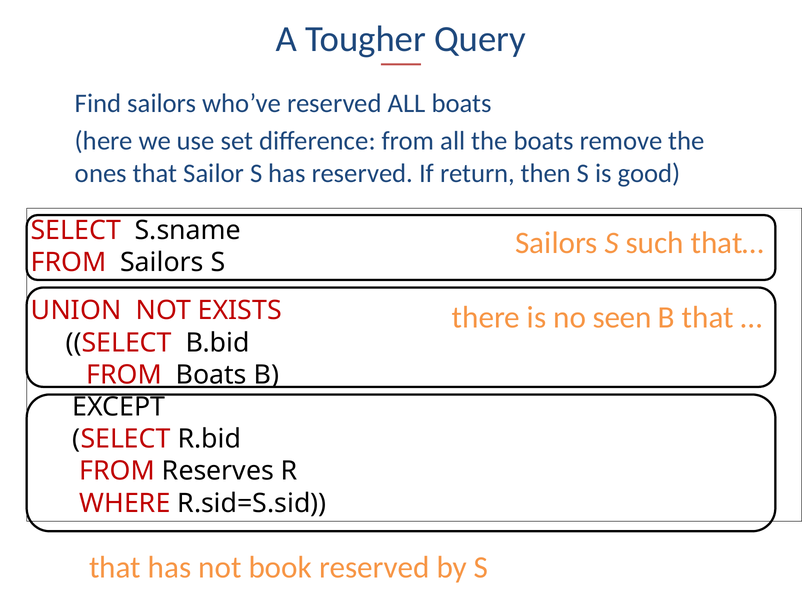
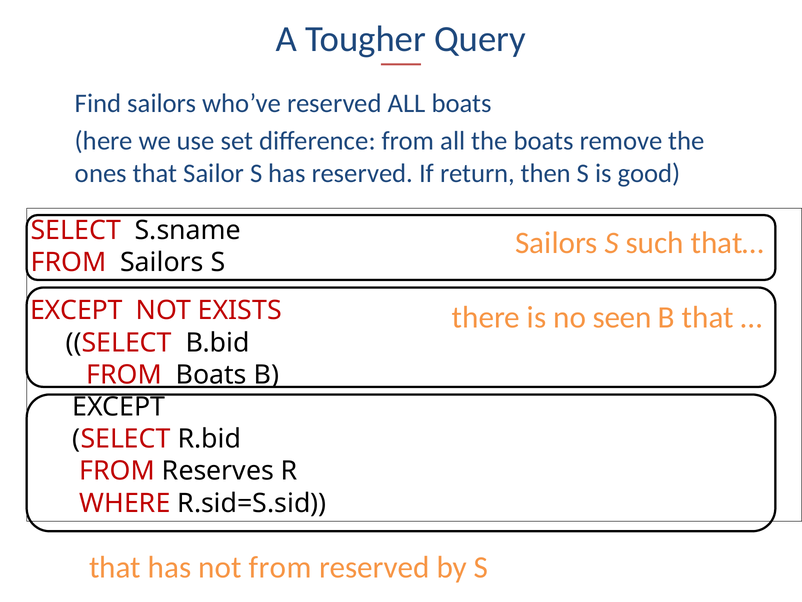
UNION: UNION -> EXCEPT (76, 310)
not book: book -> from (280, 567)
